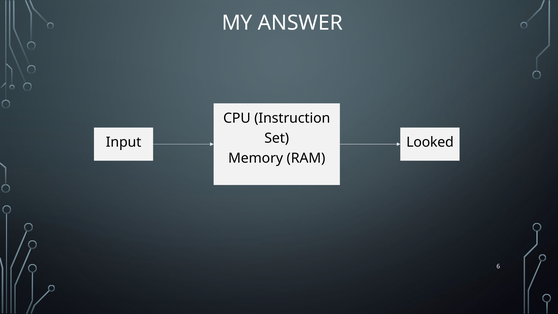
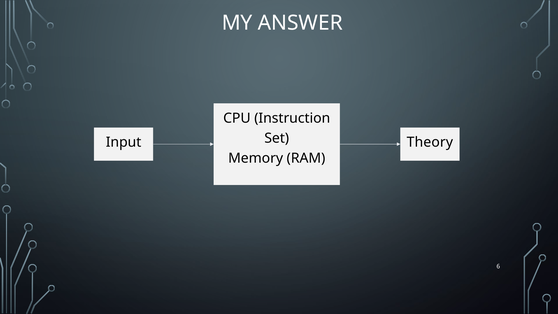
Looked: Looked -> Theory (430, 142)
